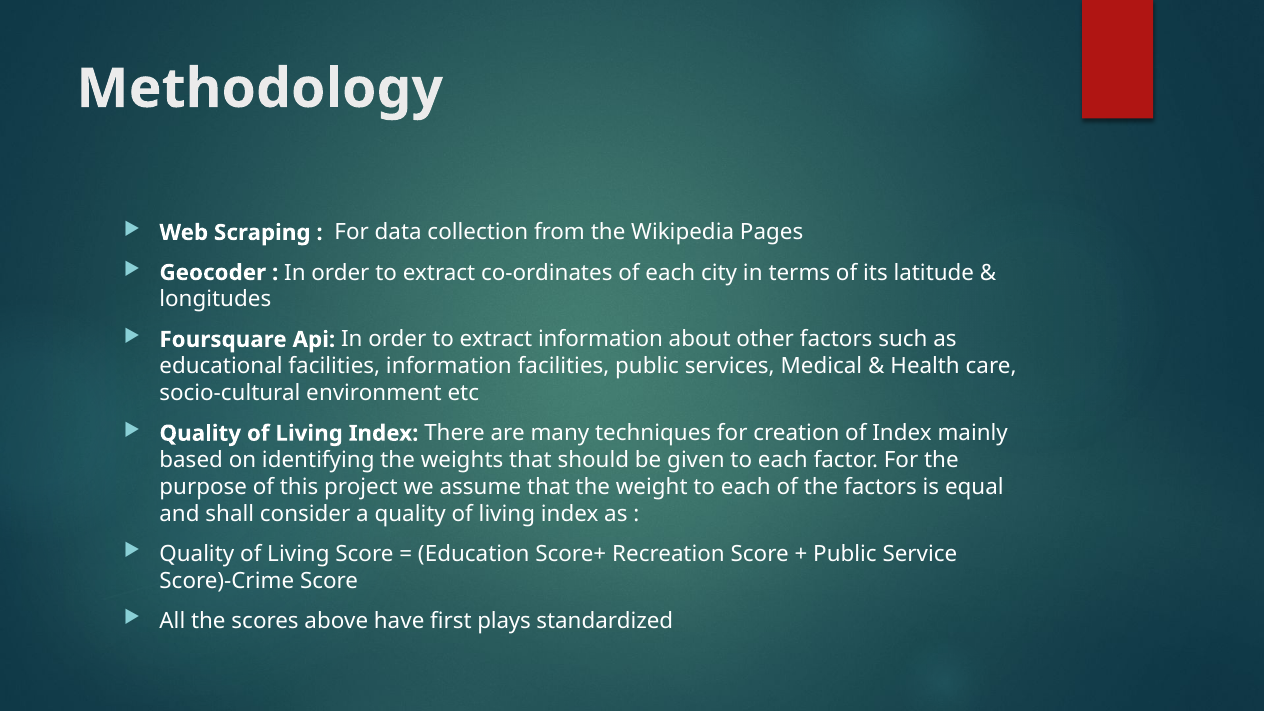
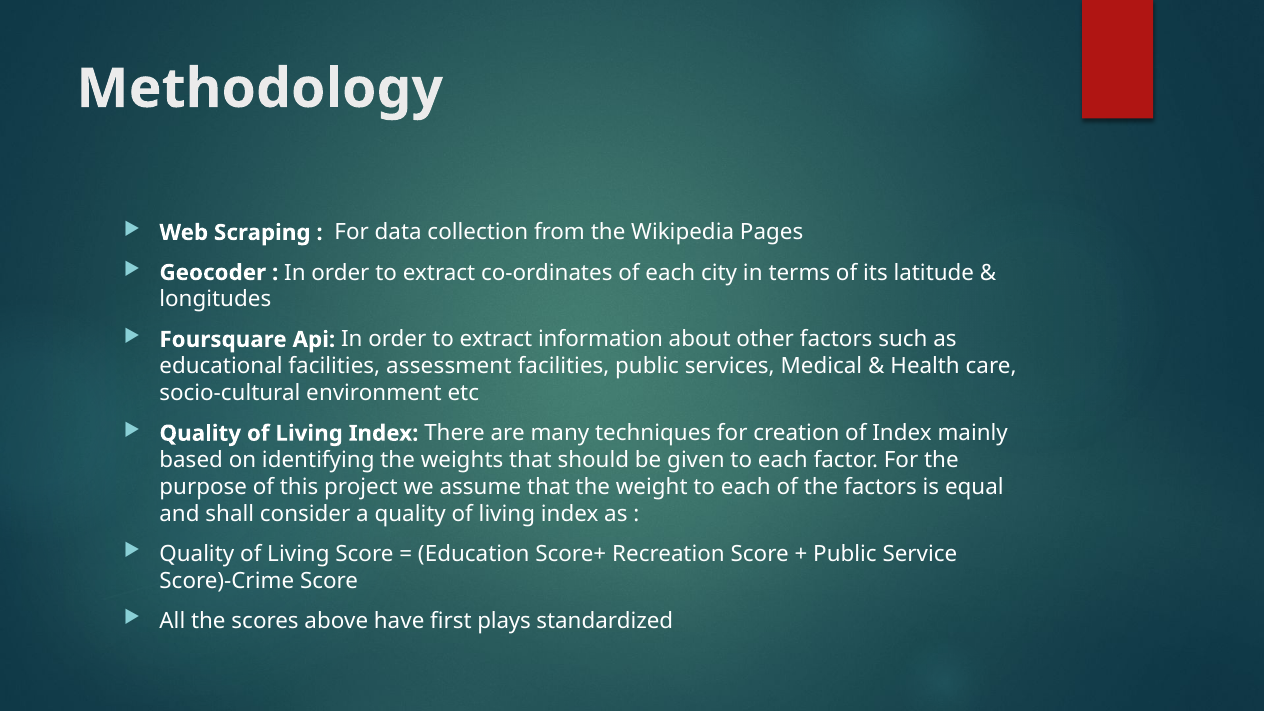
facilities information: information -> assessment (449, 366)
